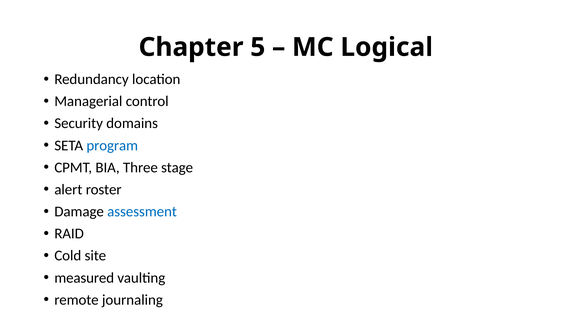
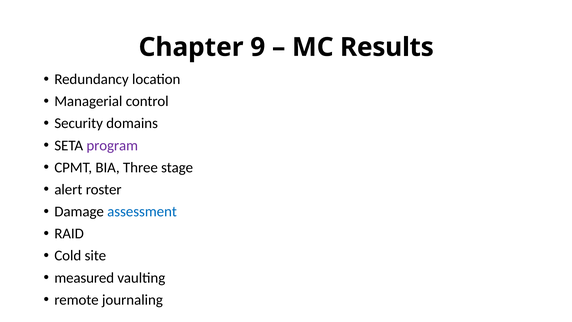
5: 5 -> 9 (258, 47)
Logical: Logical -> Results (387, 47)
program colour: blue -> purple (112, 145)
